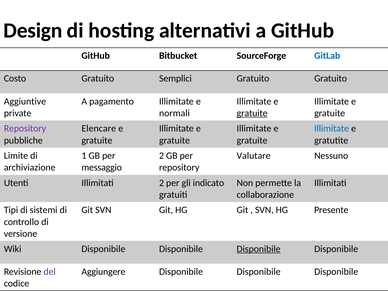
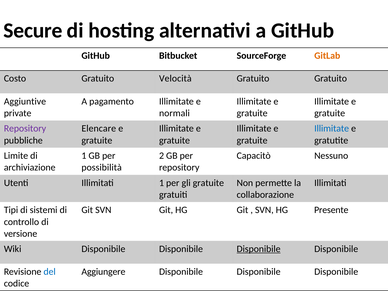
Design: Design -> Secure (33, 30)
GitLab colour: blue -> orange (327, 56)
Semplici: Semplici -> Velocità (175, 79)
gratuite underline: present -> none (252, 113)
Valutare: Valutare -> Capacitò (254, 156)
messaggio: messaggio -> possibilità (102, 168)
Illimitati 2: 2 -> 1 (162, 183)
gli indicato: indicato -> gratuite (208, 183)
del colour: purple -> blue (50, 272)
